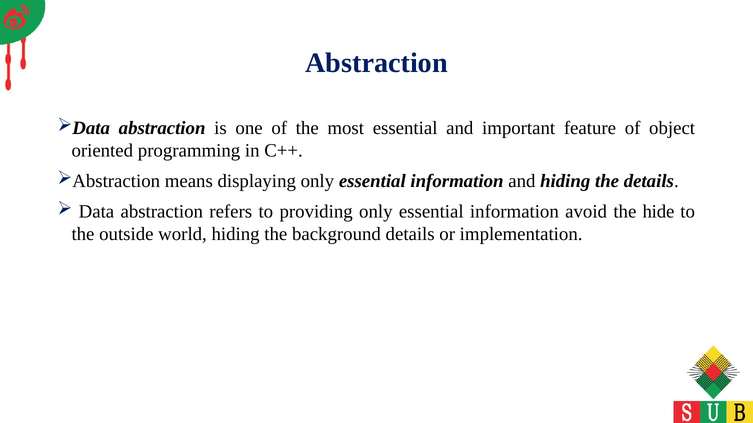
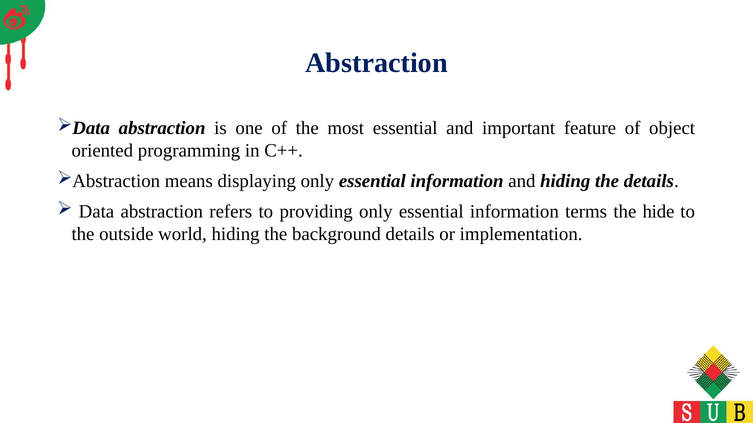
avoid: avoid -> terms (586, 212)
